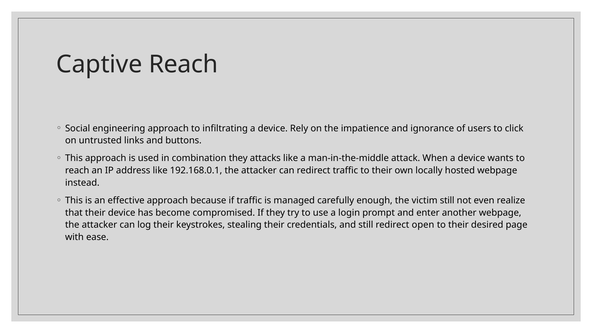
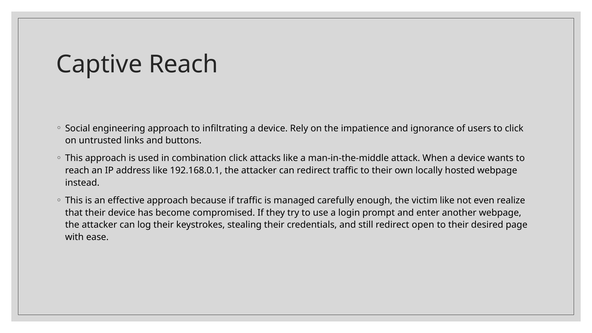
combination they: they -> click (238, 158)
victim still: still -> like (447, 200)
